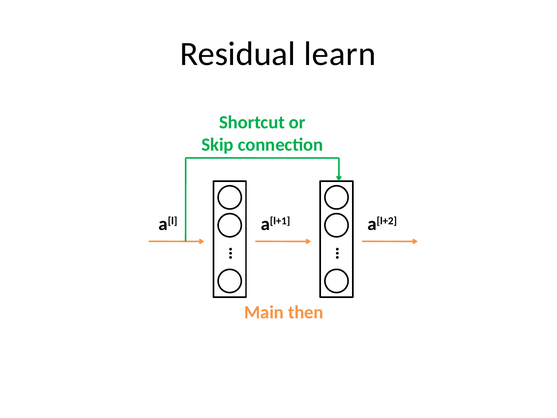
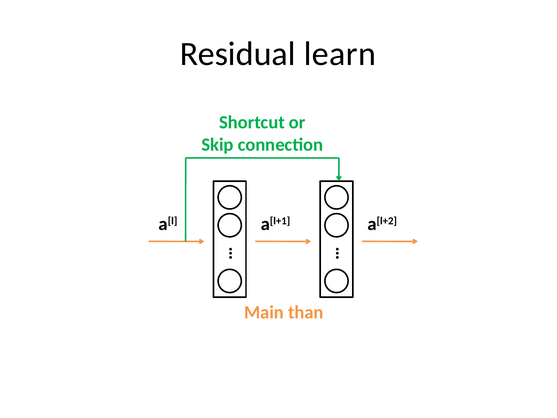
then: then -> than (306, 312)
